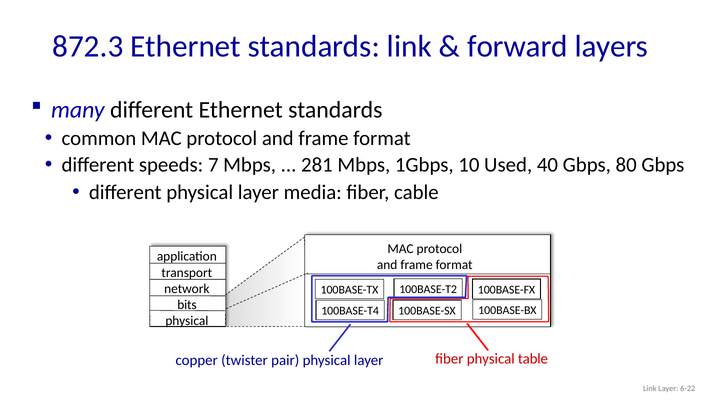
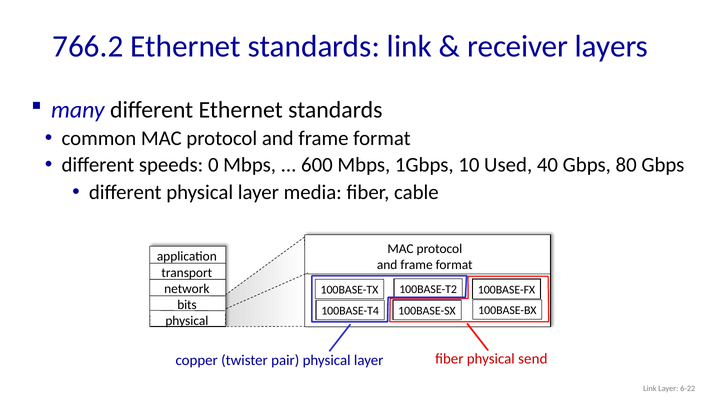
872.3: 872.3 -> 766.2 (88, 46)
forward: forward -> receiver (518, 46)
7: 7 -> 0 (213, 165)
281: 281 -> 600 (317, 165)
table: table -> send (533, 359)
